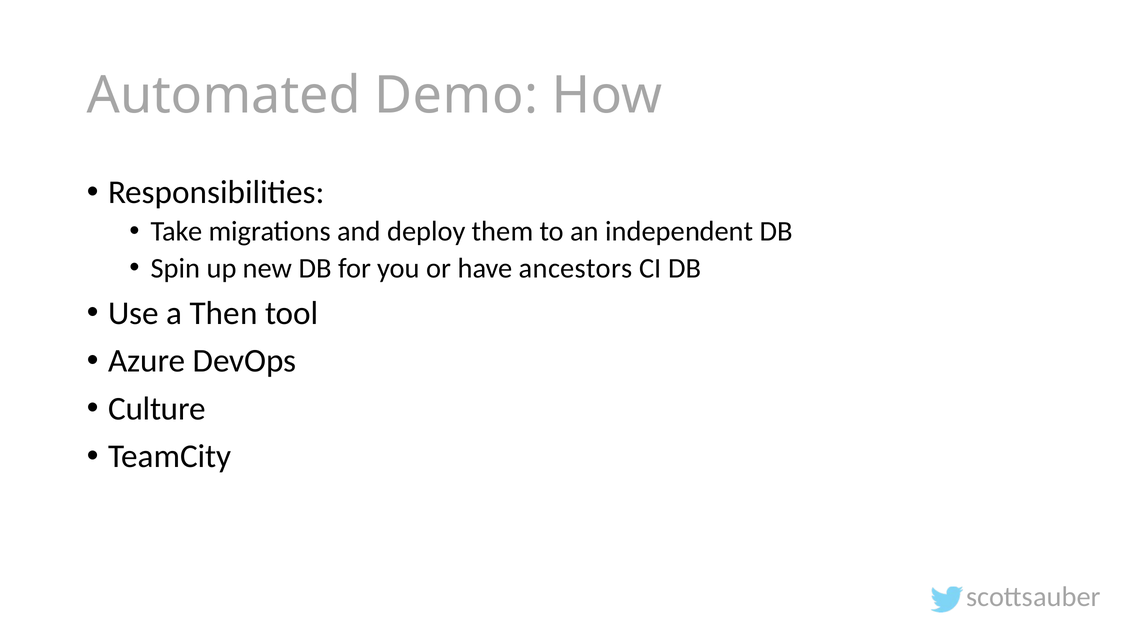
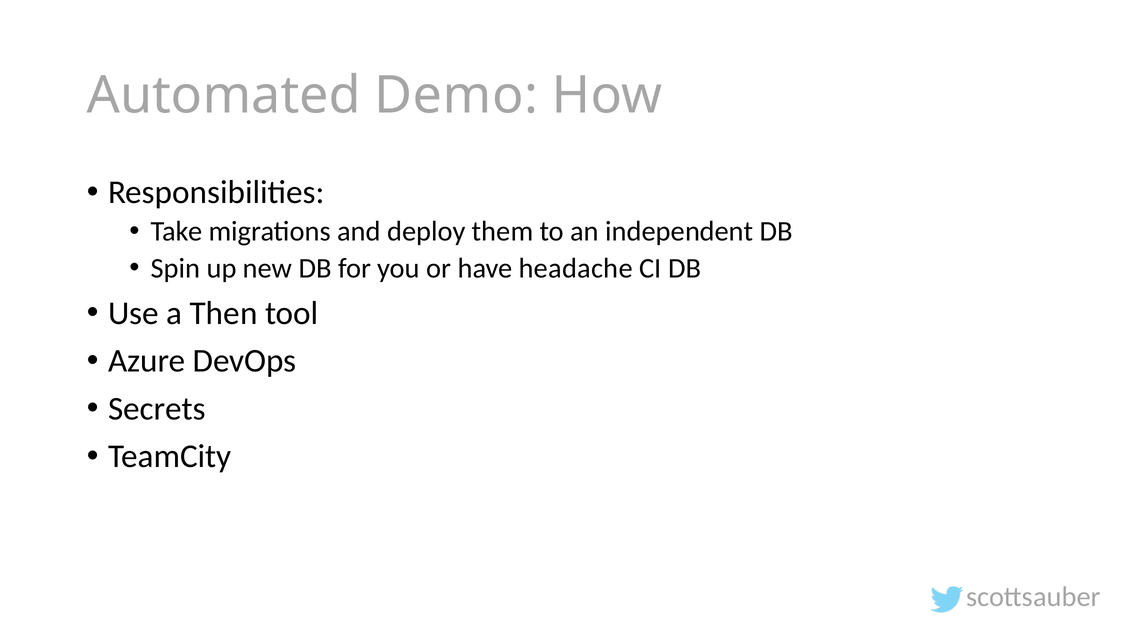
ancestors: ancestors -> headache (576, 268)
Culture: Culture -> Secrets (157, 409)
